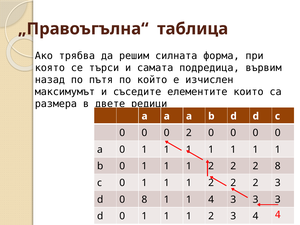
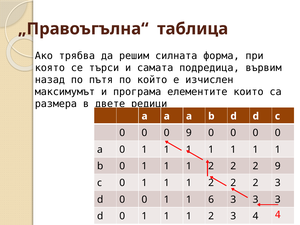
съседите: съседите -> програма (137, 92)
0 2: 2 -> 9 (189, 133)
2 8: 8 -> 9 (278, 166)
d 0 8: 8 -> 0 (144, 199)
1 4: 4 -> 6 (211, 199)
